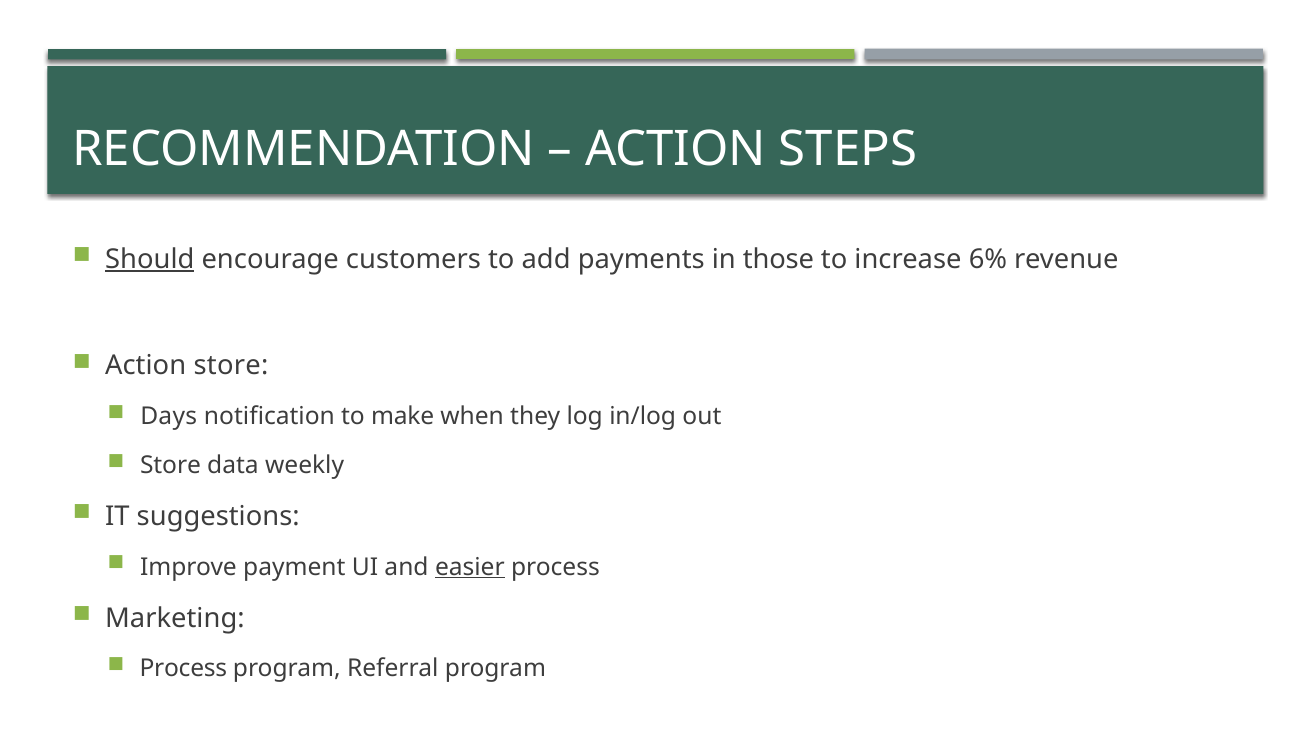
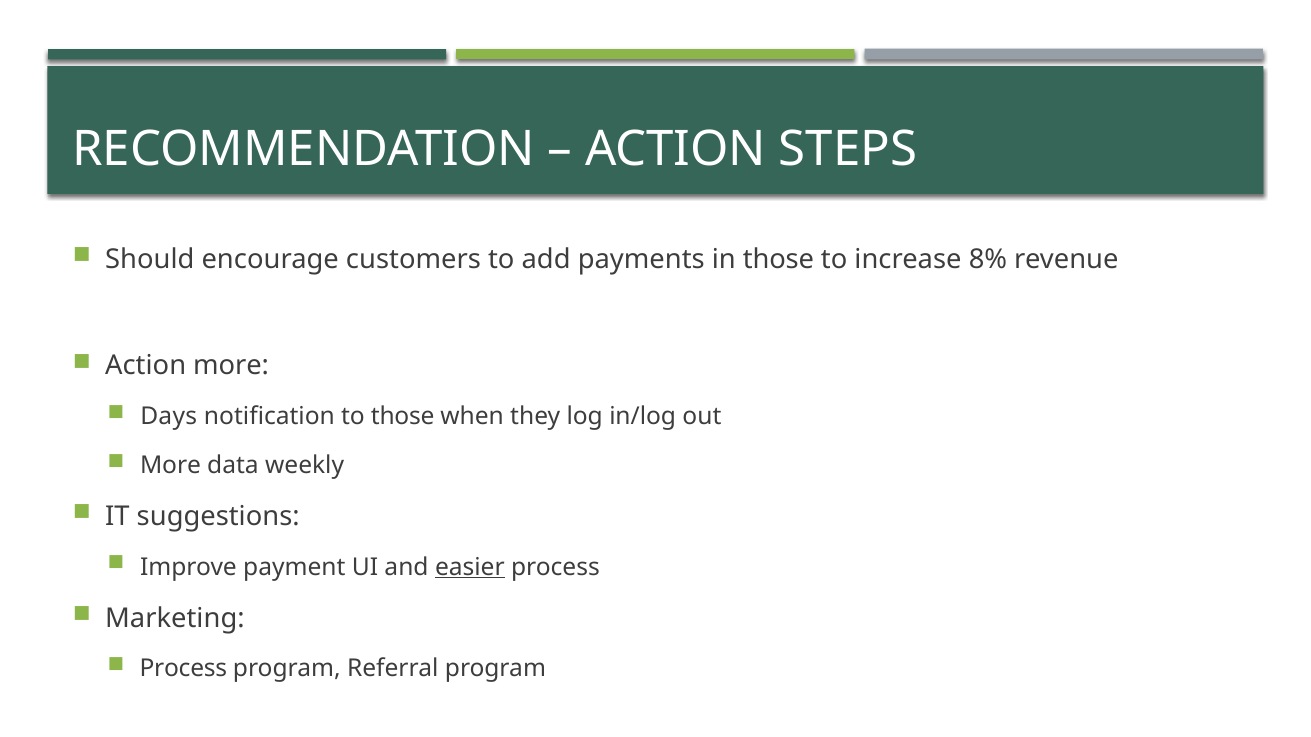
Should underline: present -> none (150, 260)
6%: 6% -> 8% (988, 260)
Action store: store -> more (231, 366)
to make: make -> those (403, 417)
Store: Store -> More (170, 465)
